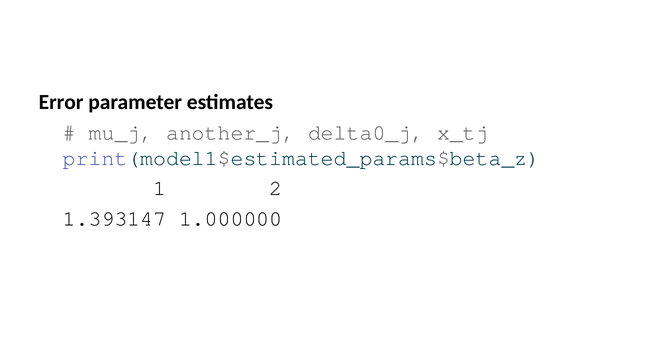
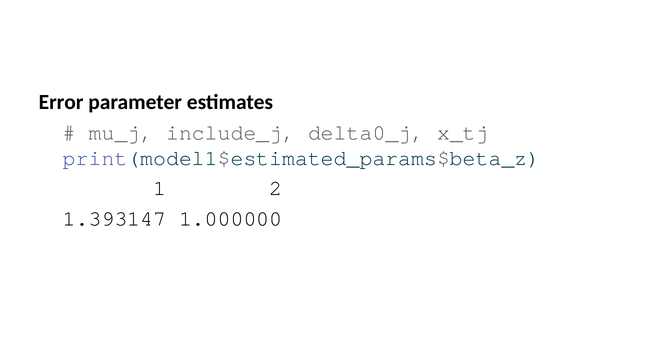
another_j: another_j -> include_j (231, 132)
